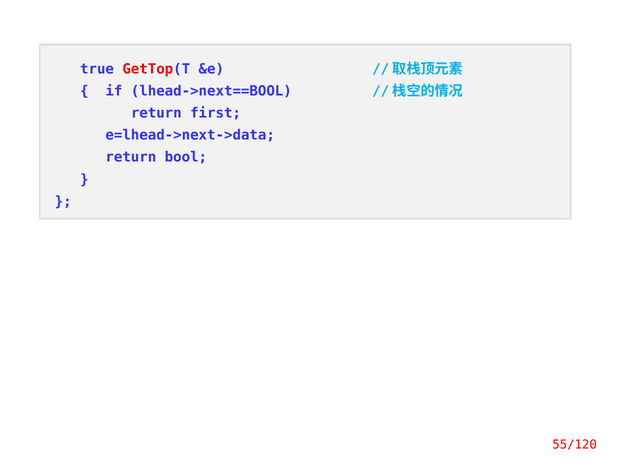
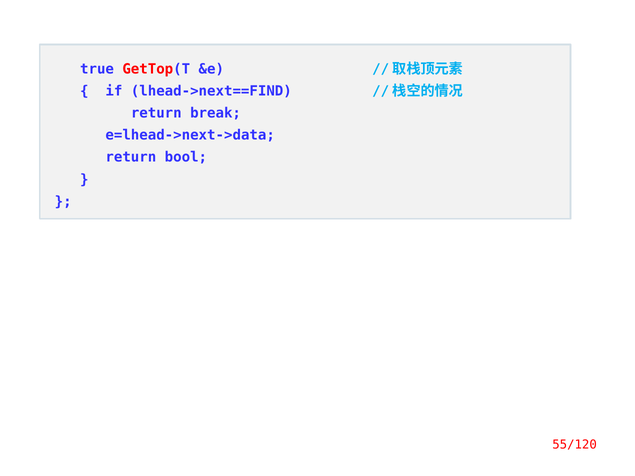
lhead->next==BOOL: lhead->next==BOOL -> lhead->next==FIND (211, 91)
first: first -> break (216, 113)
